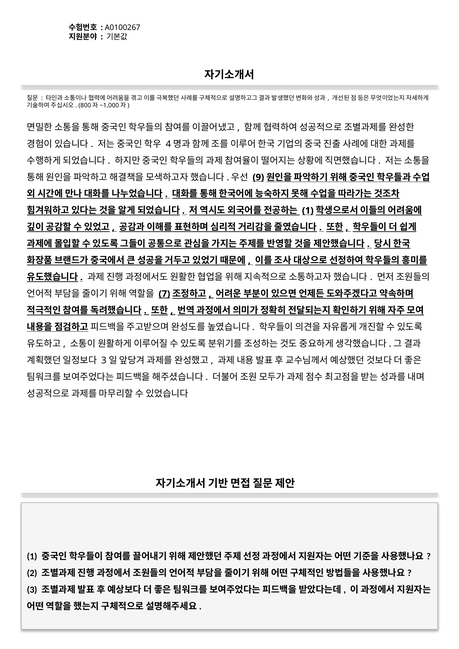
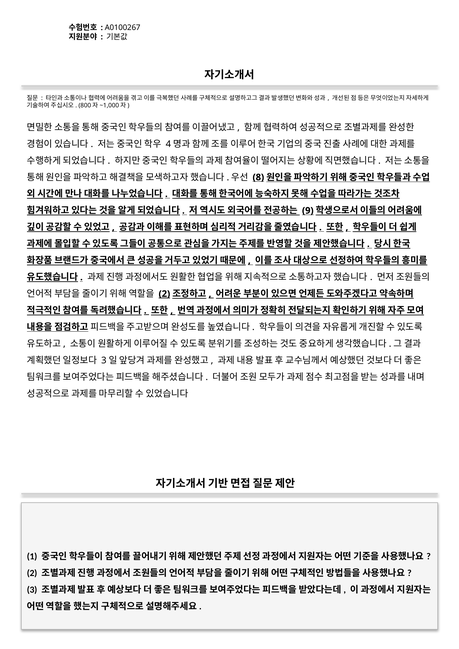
9: 9 -> 8 (258, 177)
1: 1 -> 9 (308, 211)
7: 7 -> 2 (164, 294)
